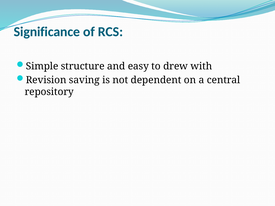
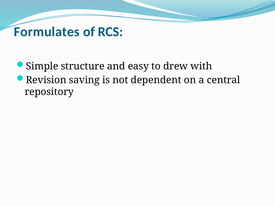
Significance: Significance -> Formulates (47, 32)
